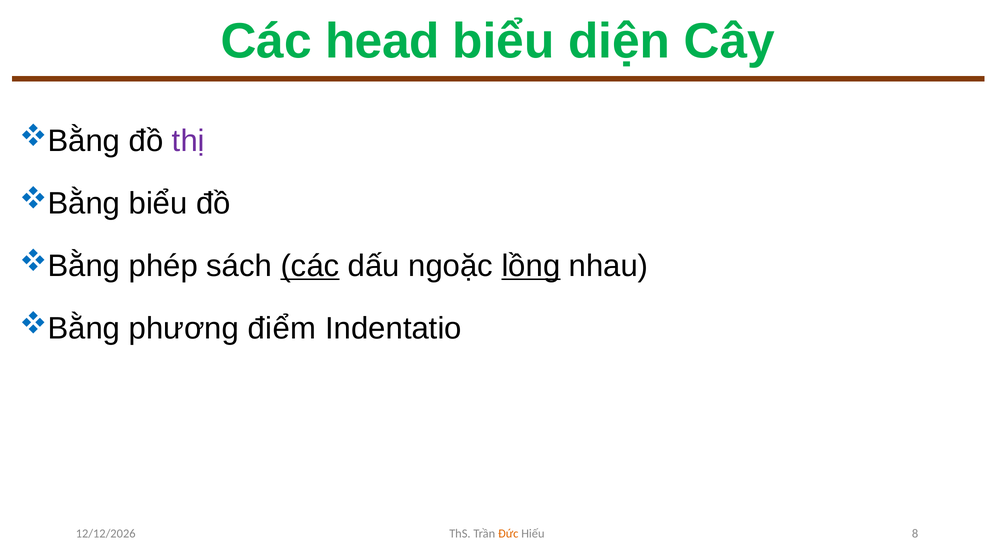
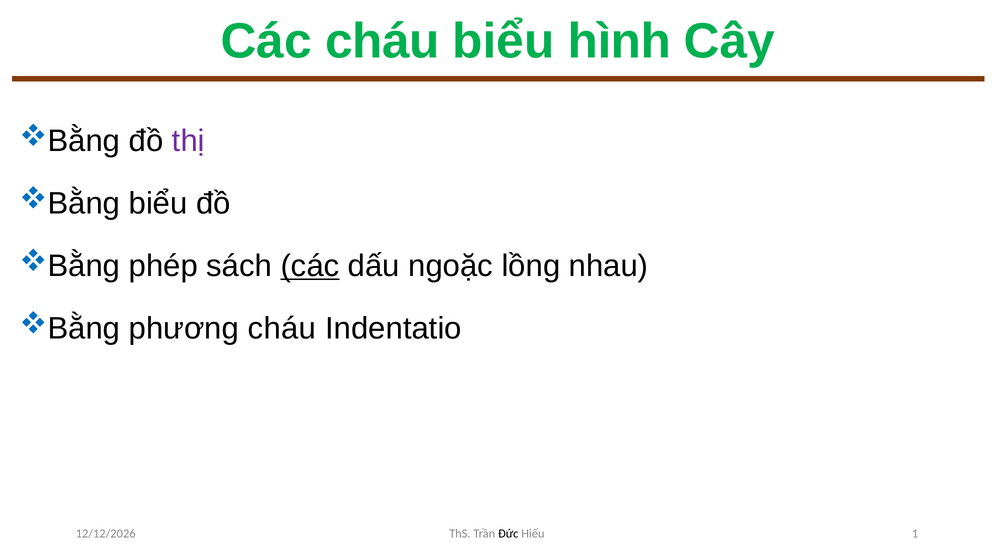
Các head: head -> cháu (382, 41)
diện: diện -> hình (619, 41)
lồng underline: present -> none (531, 266)
phương điểm: điểm -> cháu (282, 329)
Đức colour: orange -> black (508, 534)
8: 8 -> 1 (915, 534)
